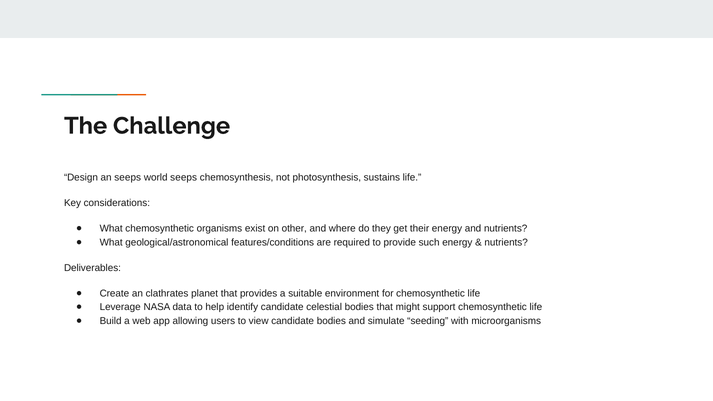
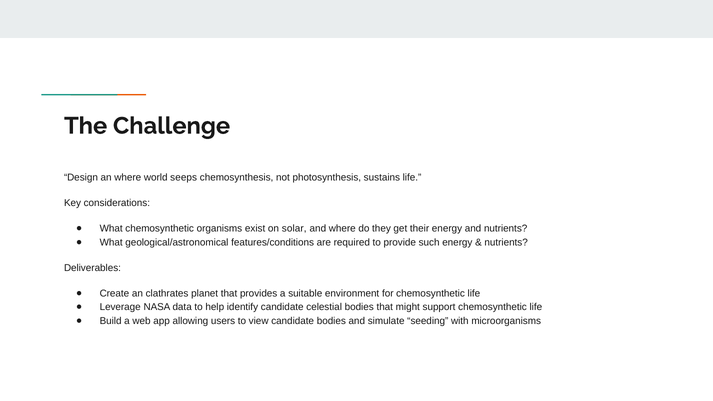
an seeps: seeps -> where (128, 178)
other: other -> solar (294, 229)
